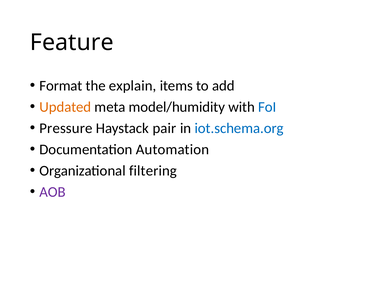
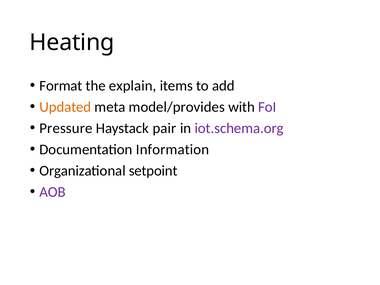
Feature: Feature -> Heating (72, 43)
model/humidity: model/humidity -> model/provides (177, 107)
FoI colour: blue -> purple (267, 107)
iot.schema.org colour: blue -> purple (239, 128)
Automation: Automation -> Information (173, 149)
filtering: filtering -> setpoint (153, 171)
